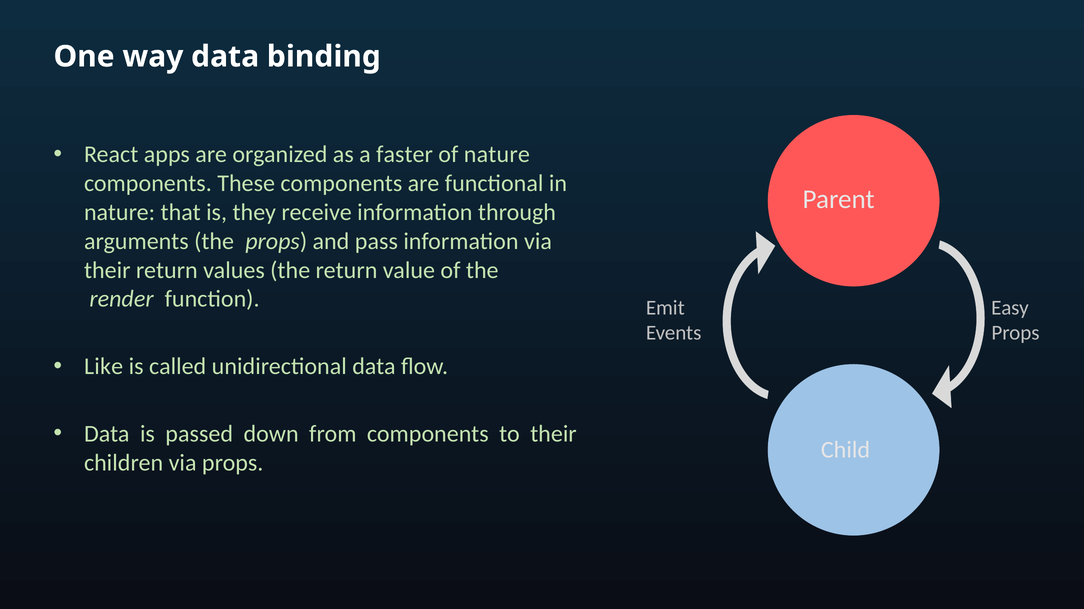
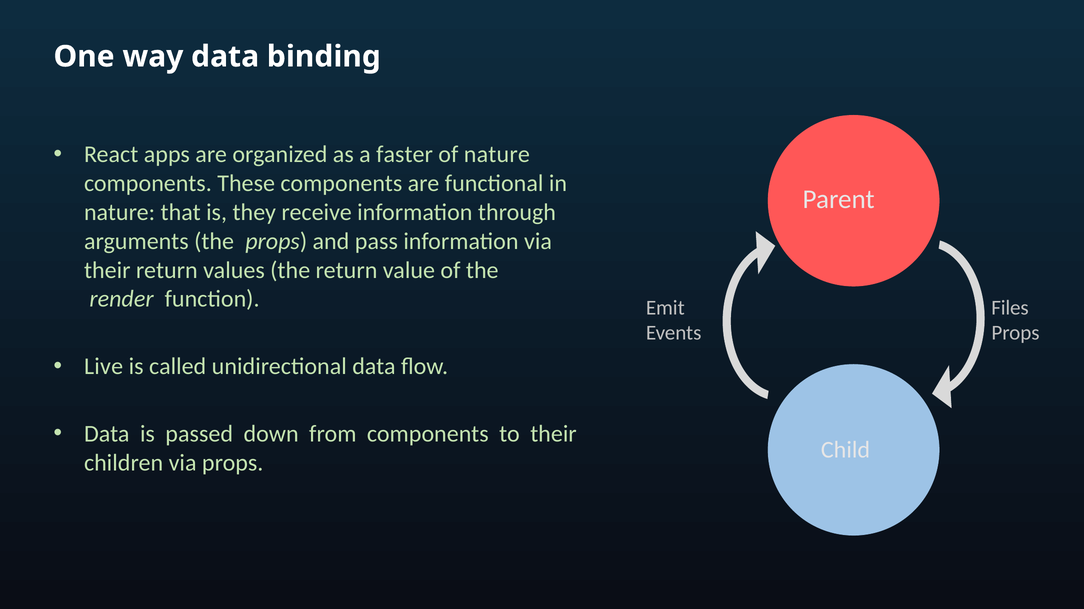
Easy: Easy -> Files (1010, 308)
Like: Like -> Live (104, 367)
